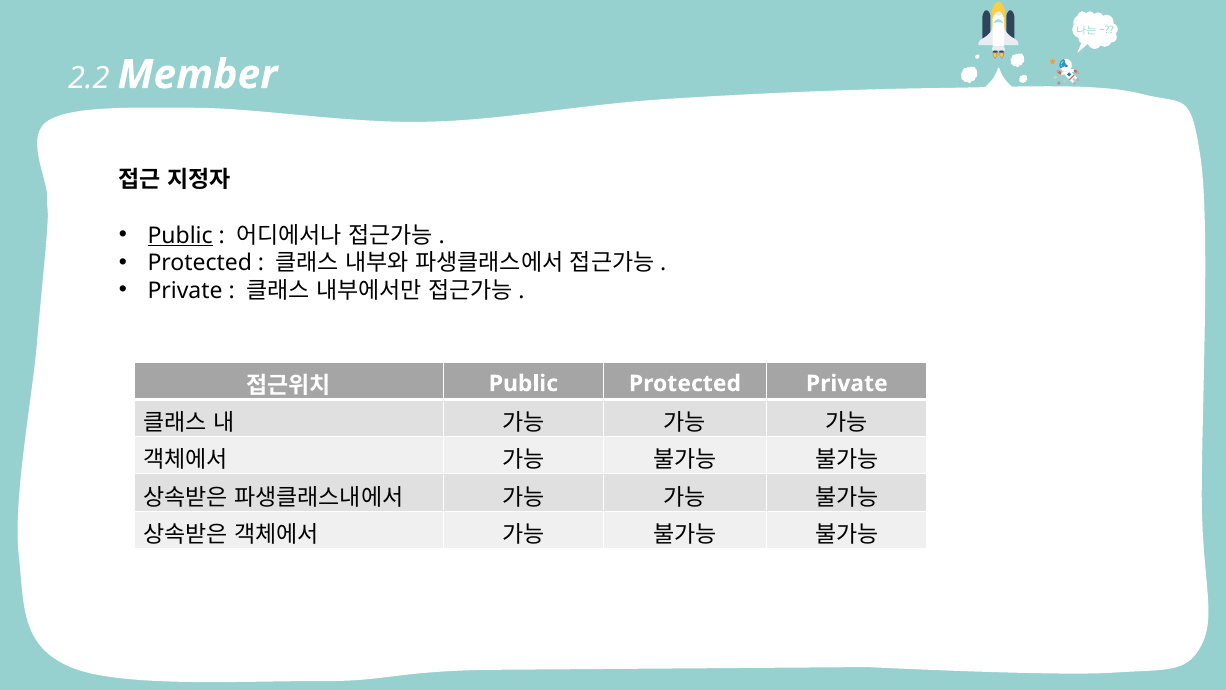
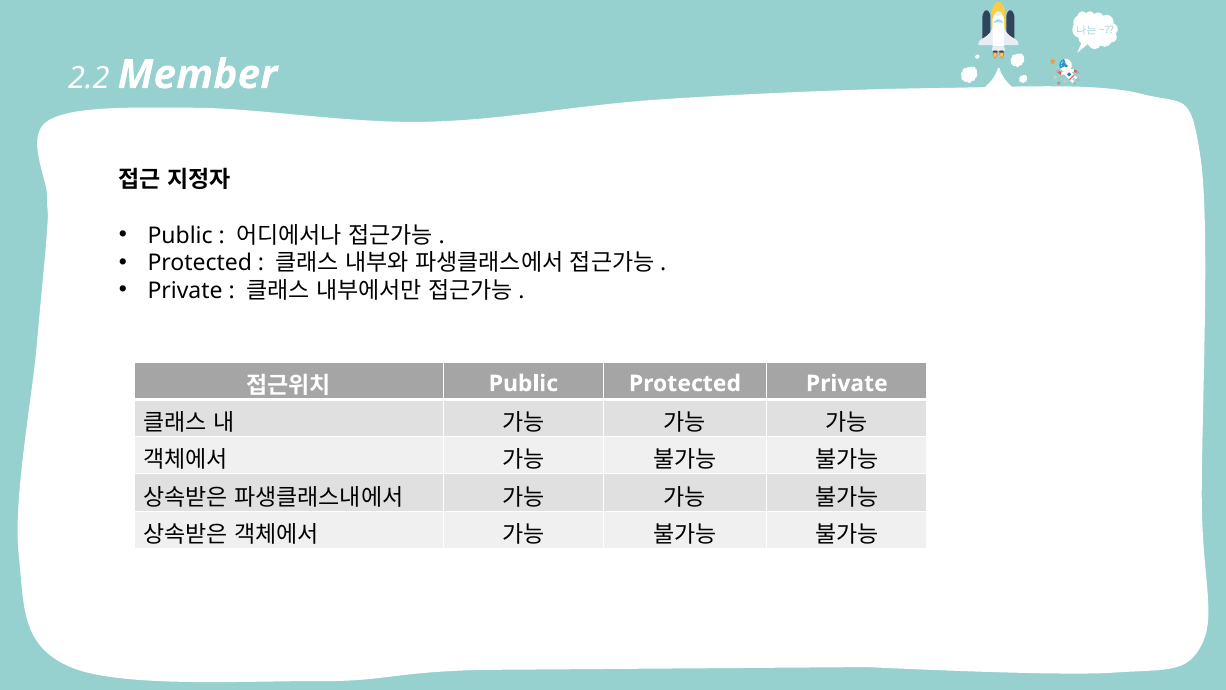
Public underline: present -> none (180, 235)
